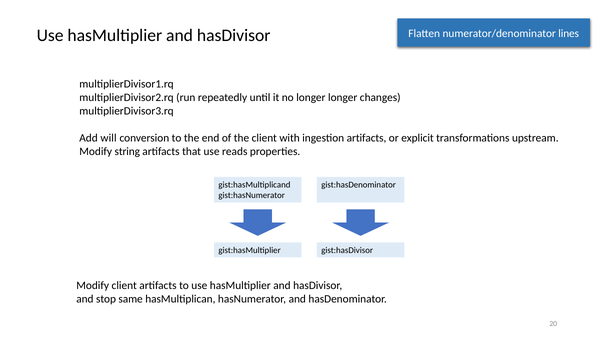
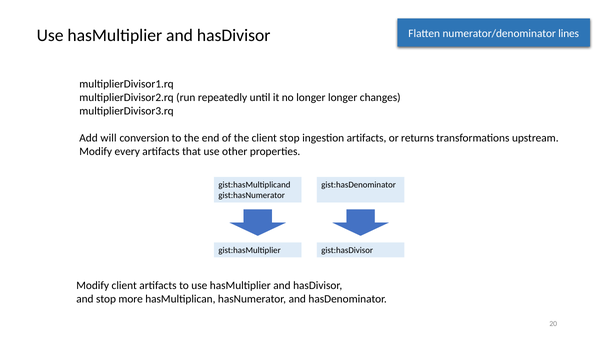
client with: with -> stop (290, 138)
explicit: explicit -> returns (418, 138)
string: string -> every (127, 152)
reads: reads -> other (235, 152)
same: same -> more (131, 299)
